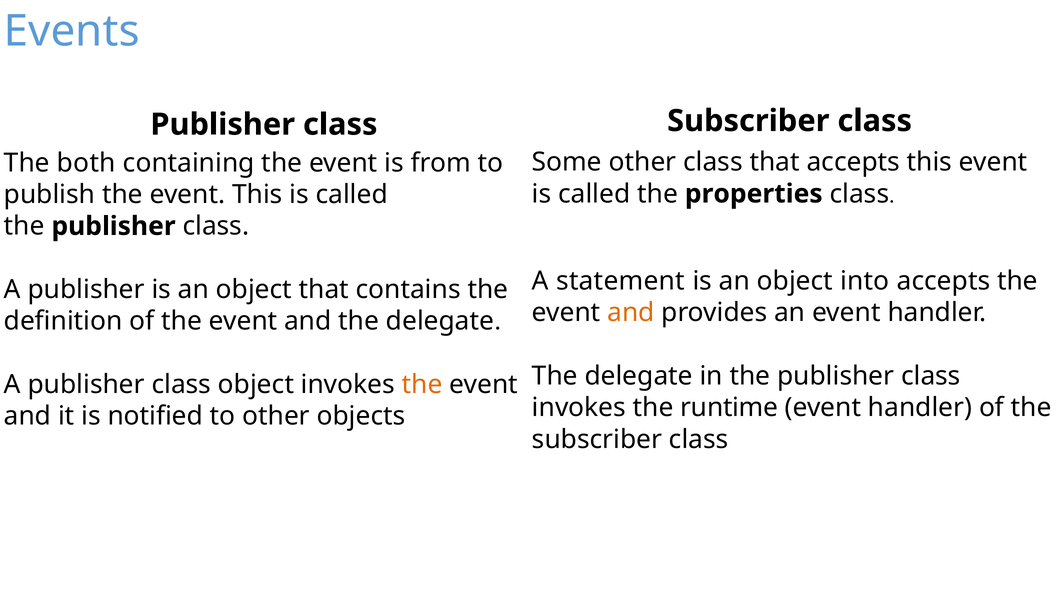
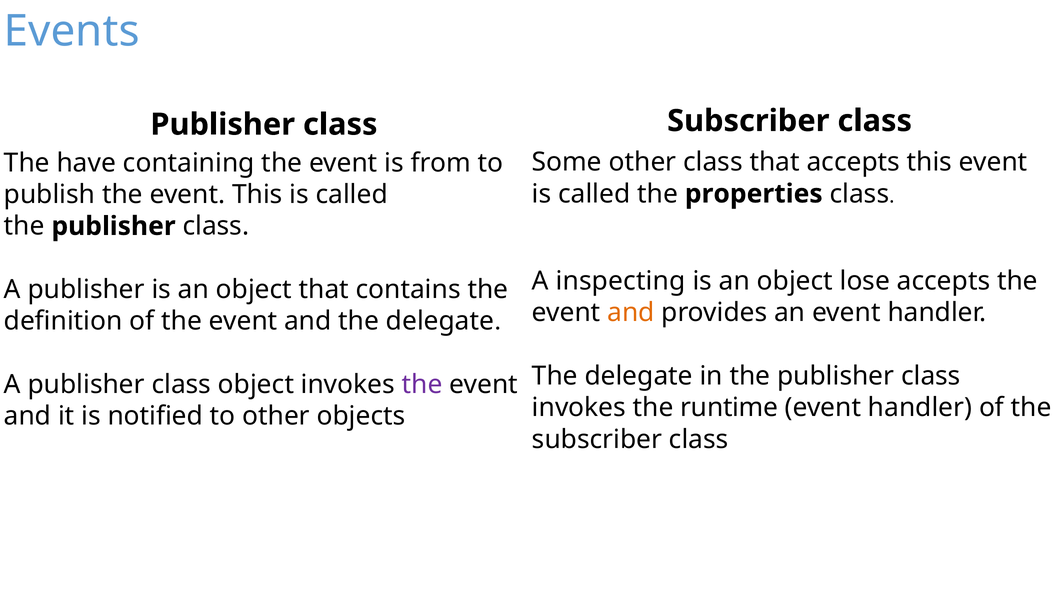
both: both -> have (86, 163)
statement: statement -> inspecting (621, 281)
into: into -> lose (865, 281)
the colour: orange -> purple (422, 385)
